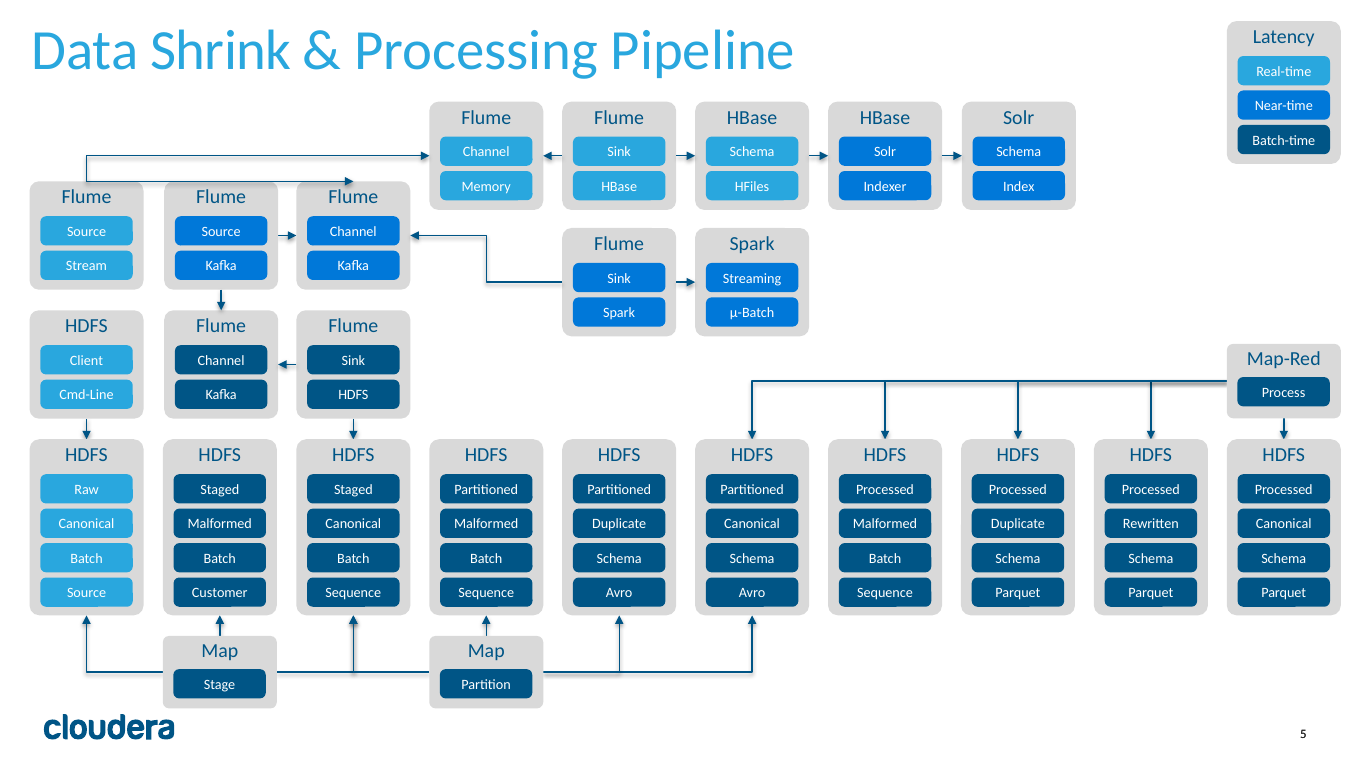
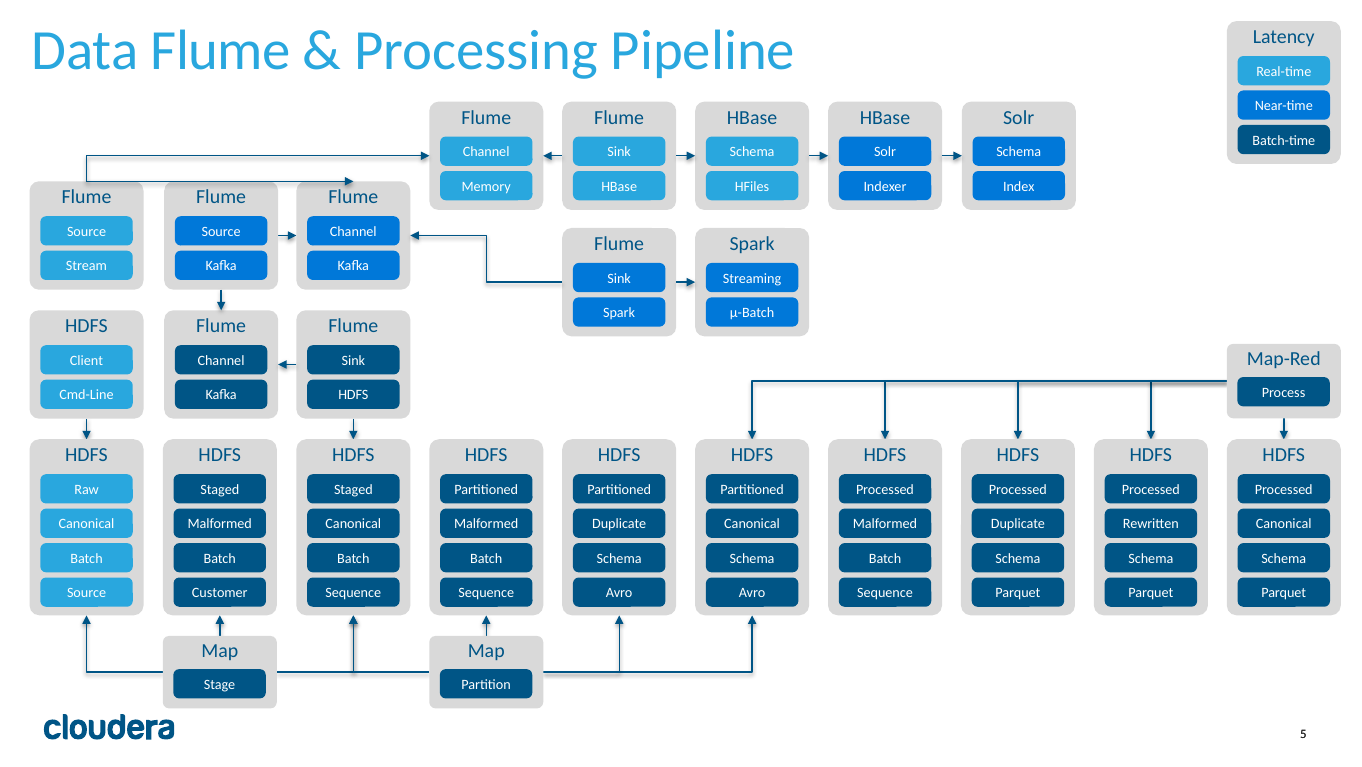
Data Shrink: Shrink -> Flume (221, 51)
